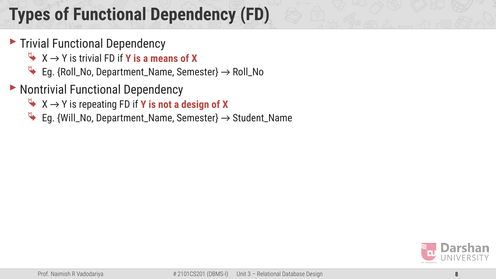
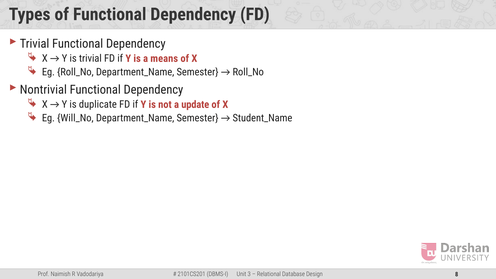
repeating: repeating -> duplicate (98, 104)
a design: design -> update (195, 104)
